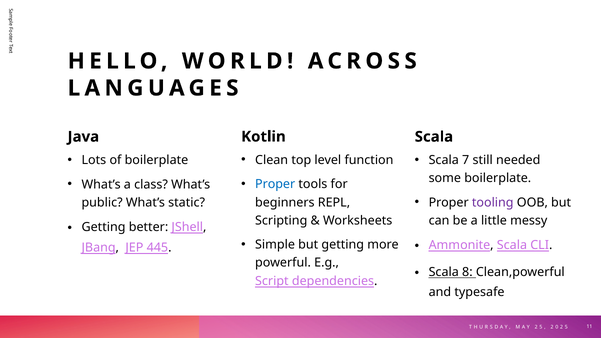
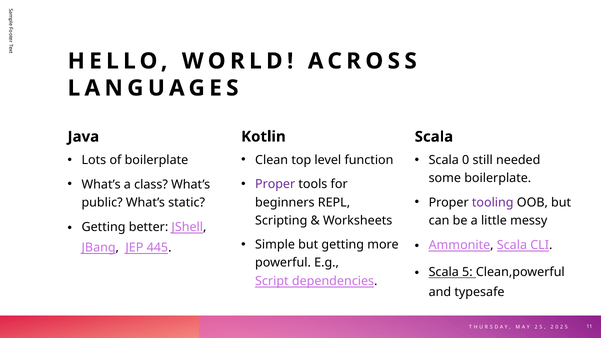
Scala 7: 7 -> 0 (466, 160)
Proper colour: blue -> purple (275, 184)
Scala 8: 8 -> 5 (467, 272)
